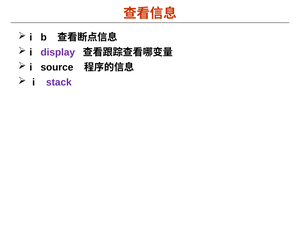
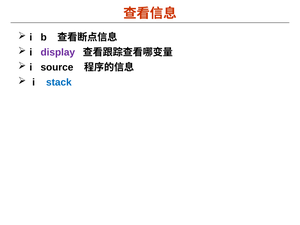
stack colour: purple -> blue (59, 82)
